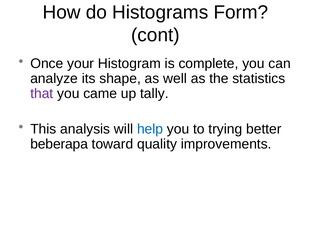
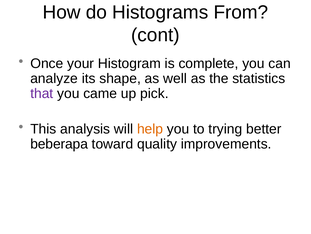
Form: Form -> From (241, 12)
tally: tally -> pick (154, 93)
help colour: blue -> orange (150, 129)
